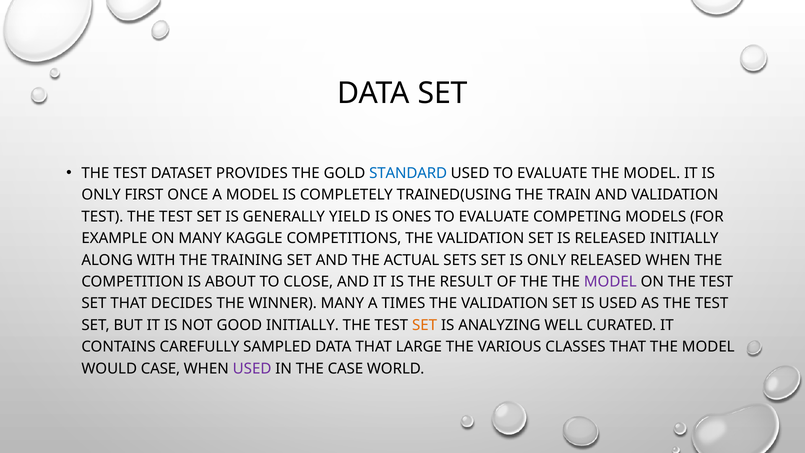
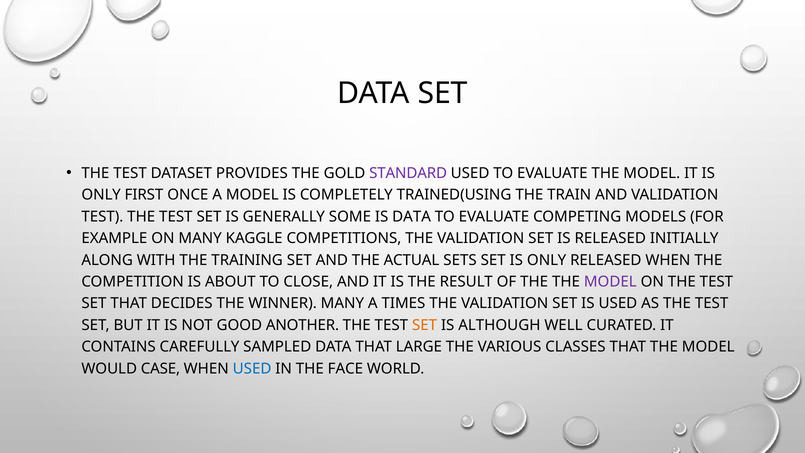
STANDARD colour: blue -> purple (408, 173)
YIELD: YIELD -> SOME (350, 216)
IS ONES: ONES -> DATA (412, 216)
GOOD INITIALLY: INITIALLY -> ANOTHER (303, 325)
ANALYZING: ANALYZING -> ALTHOUGH (499, 325)
USED colour: purple -> blue (252, 369)
THE CASE: CASE -> FACE (345, 369)
